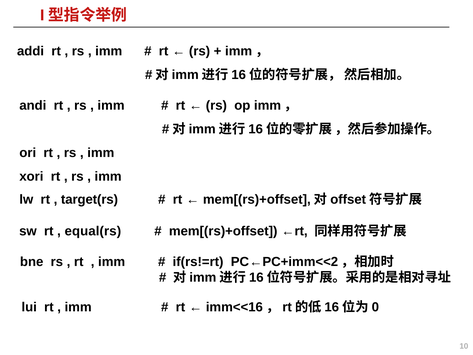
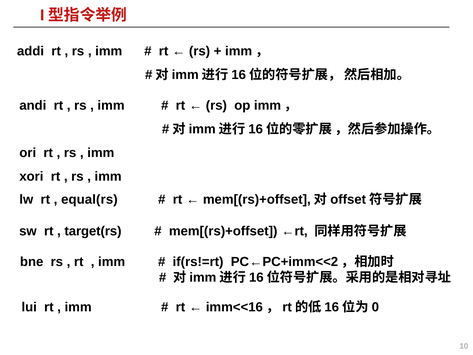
target(rs: target(rs -> equal(rs (89, 199)
equal(rs: equal(rs -> target(rs (93, 231)
